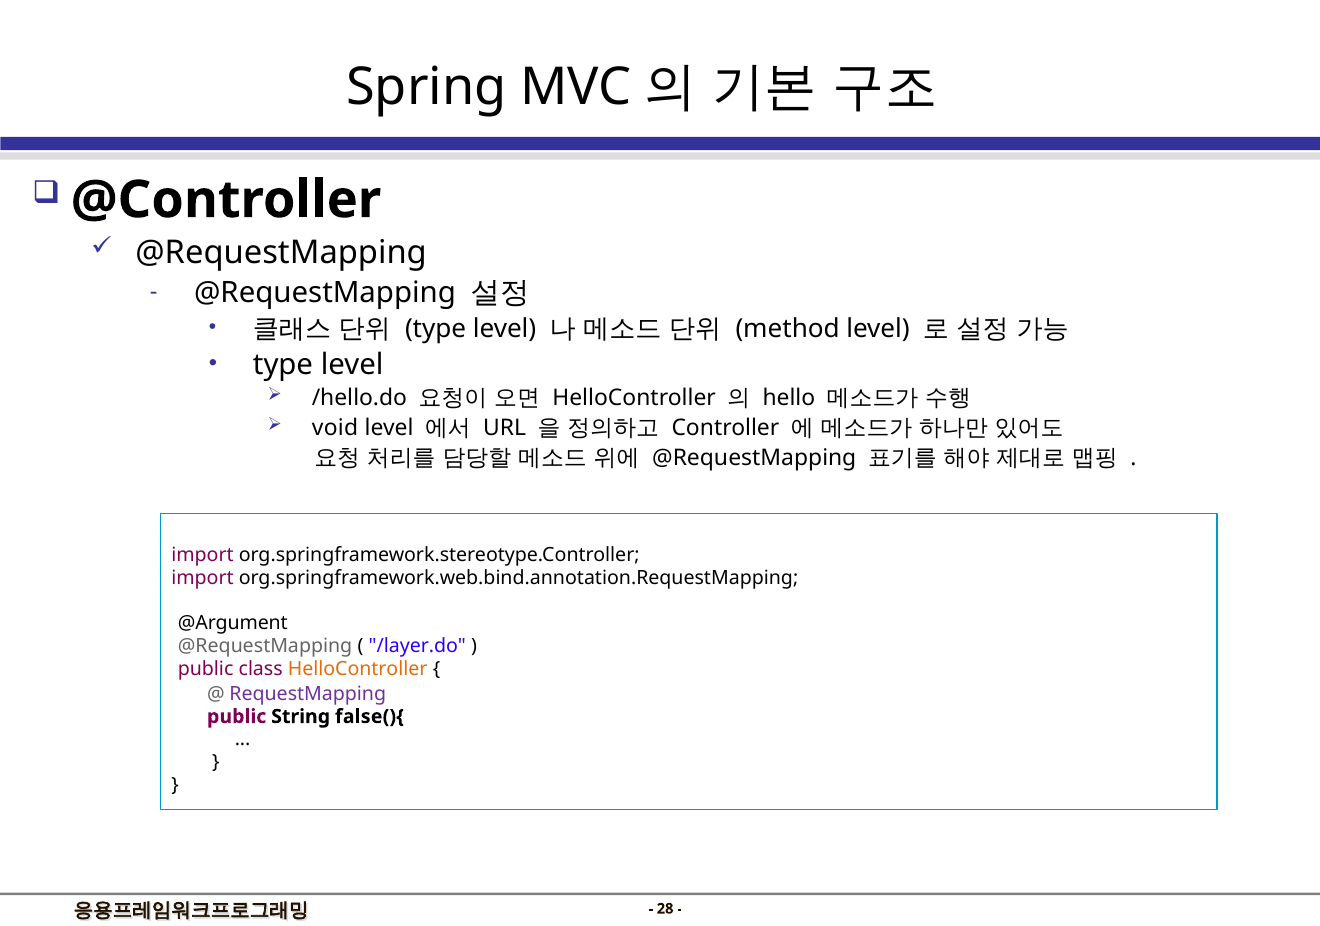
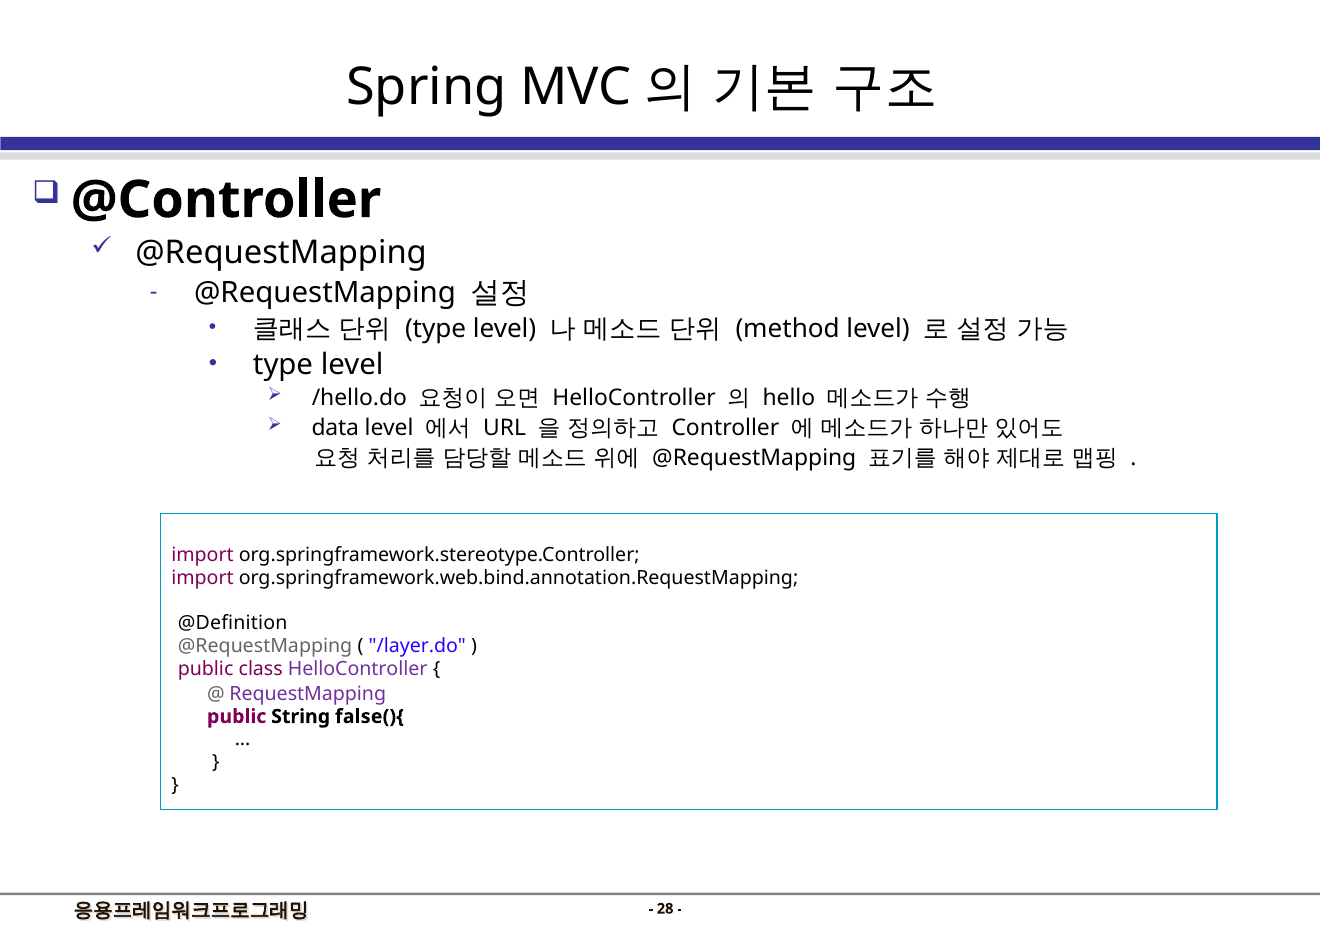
void: void -> data (335, 428)
@Argument: @Argument -> @Definition (233, 624)
HelloController colour: orange -> purple (358, 669)
